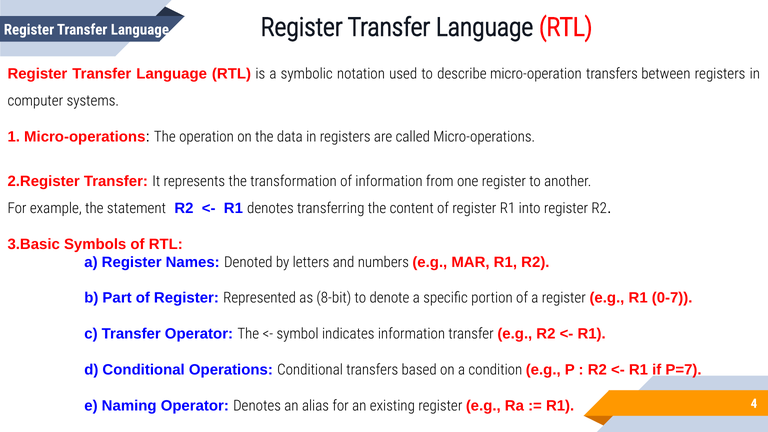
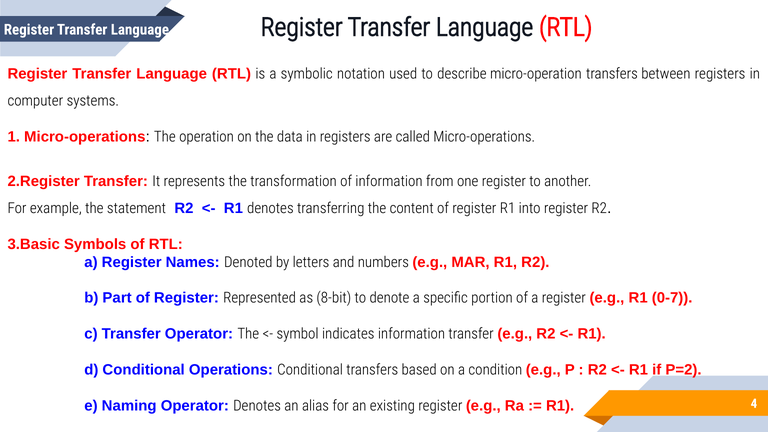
P=7: P=7 -> P=2 (684, 370)
